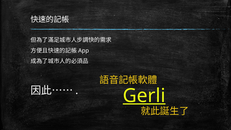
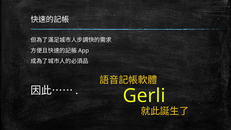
Gerli underline: present -> none (144, 96)
